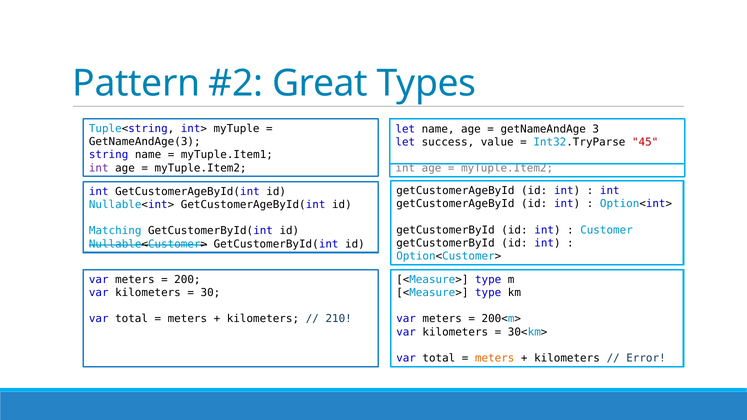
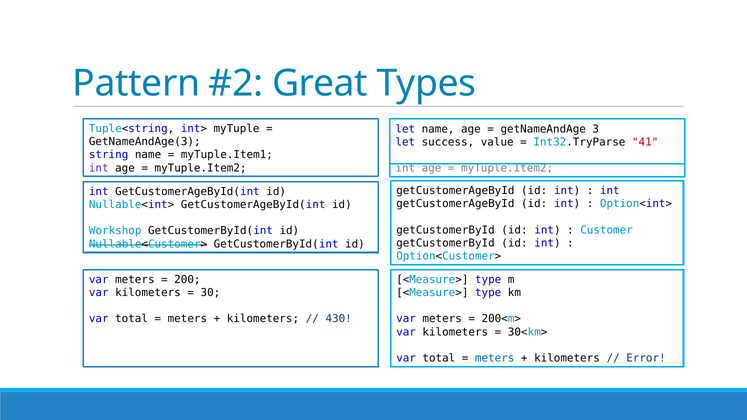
45: 45 -> 41 (645, 142)
Matching: Matching -> Workshop (115, 231)
210: 210 -> 430 (339, 319)
meters colour: orange -> blue (495, 358)
